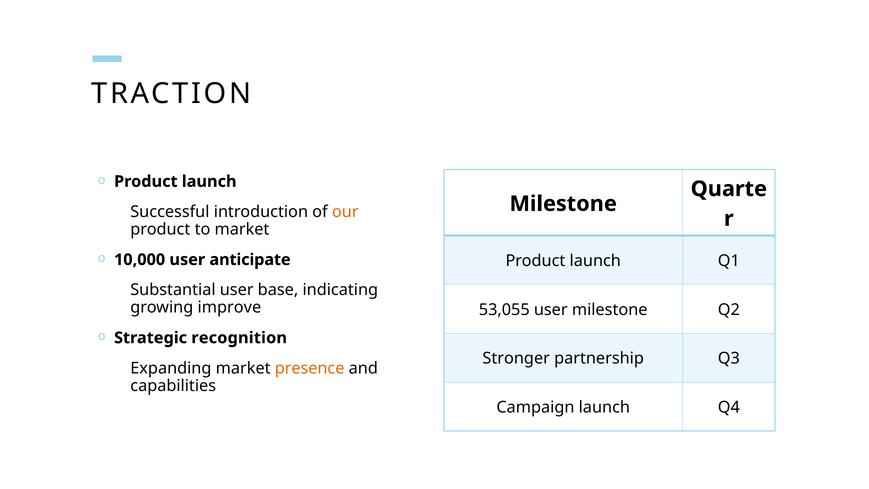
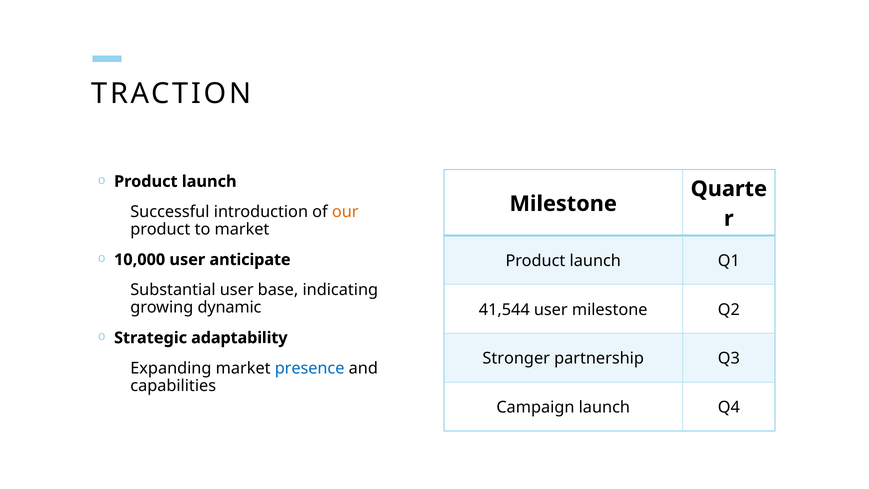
improve: improve -> dynamic (229, 307)
53,055: 53,055 -> 41,544 (504, 310)
recognition: recognition -> adaptability (239, 338)
presence colour: orange -> blue (310, 368)
